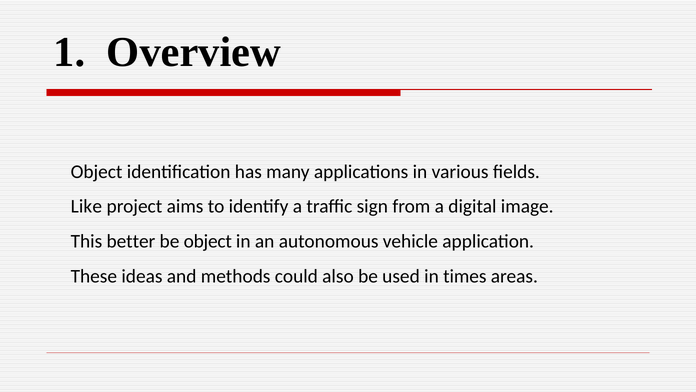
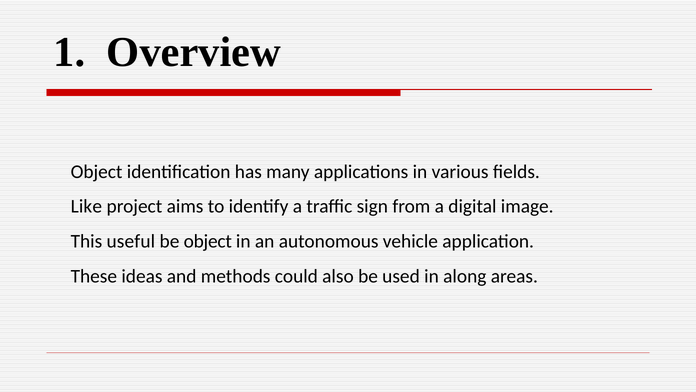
better: better -> useful (131, 241)
times: times -> along (465, 276)
